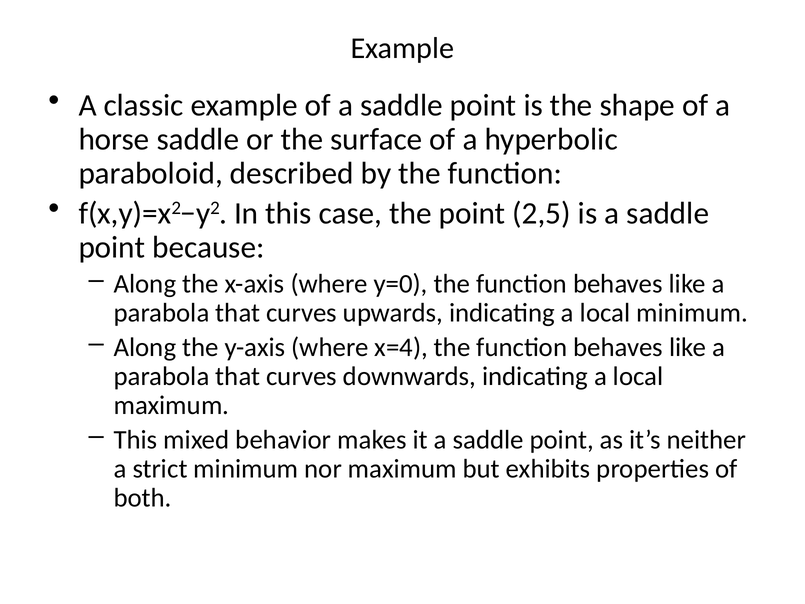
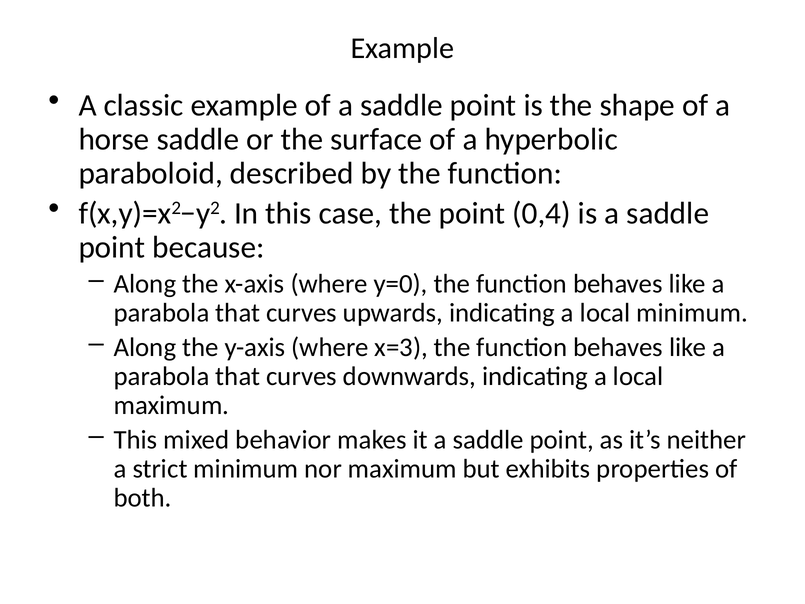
2,5: 2,5 -> 0,4 (542, 213)
x=4: x=4 -> x=3 (401, 347)
